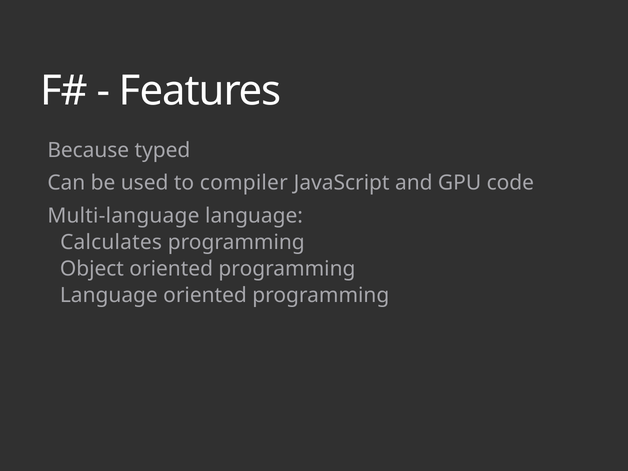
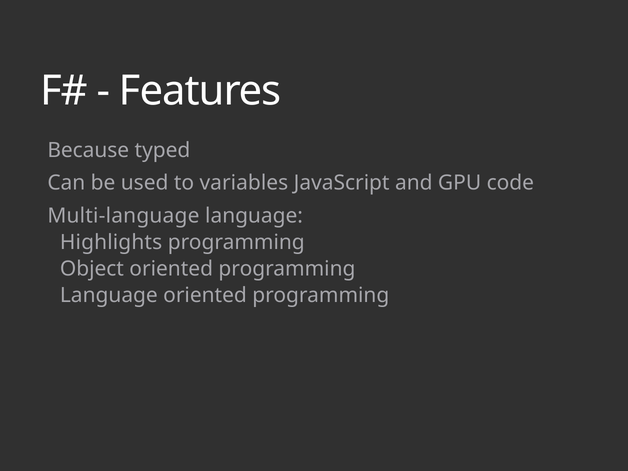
compiler: compiler -> variables (244, 183)
Calculates: Calculates -> Highlights (111, 242)
